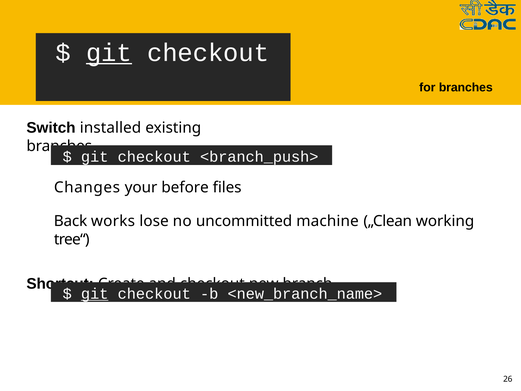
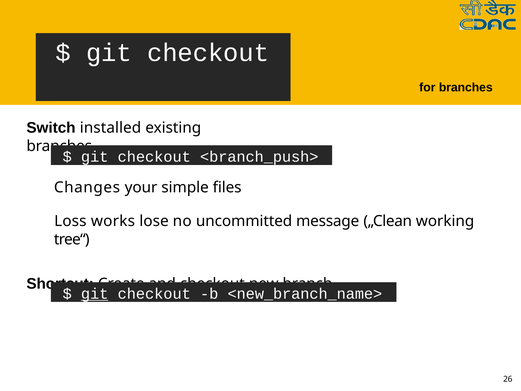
git underline: present -> none (109, 53)
before: before -> simple (185, 187)
Back: Back -> Loss (70, 221)
machine: machine -> message (328, 221)
